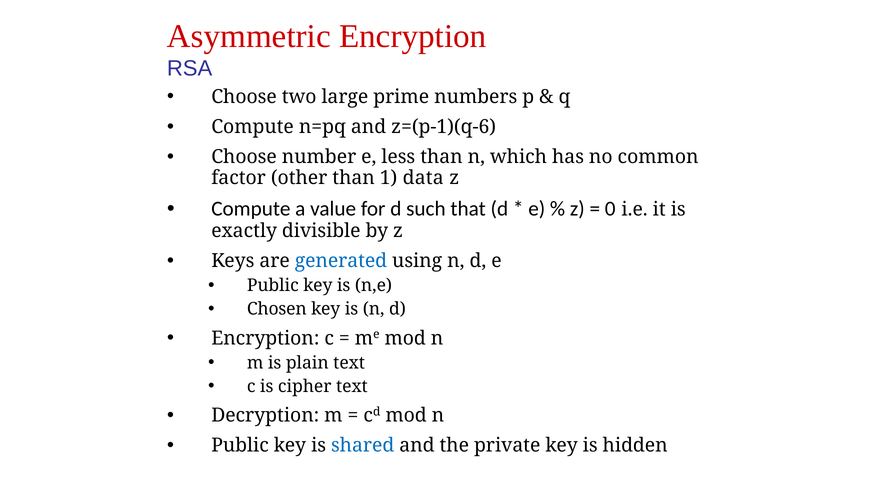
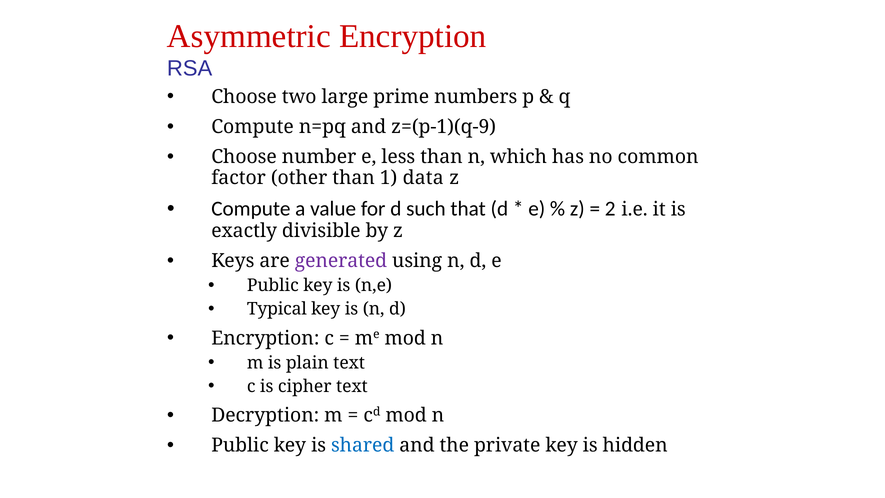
z=(p-1)(q-6: z=(p-1)(q-6 -> z=(p-1)(q-9 (444, 127)
0: 0 -> 2 (610, 209)
generated colour: blue -> purple (341, 261)
Chosen: Chosen -> Typical (277, 309)
